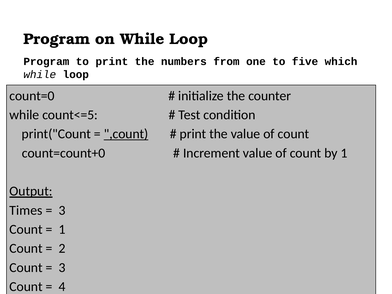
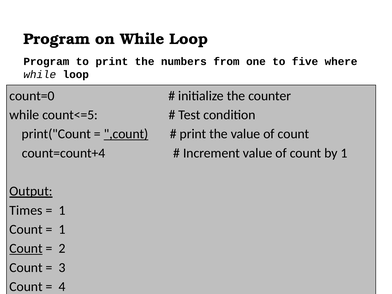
which: which -> where (341, 62)
count=count+0: count=count+0 -> count=count+4 (64, 153)
3: 3 -> 1 (62, 210)
Count underline: none -> present (26, 248)
